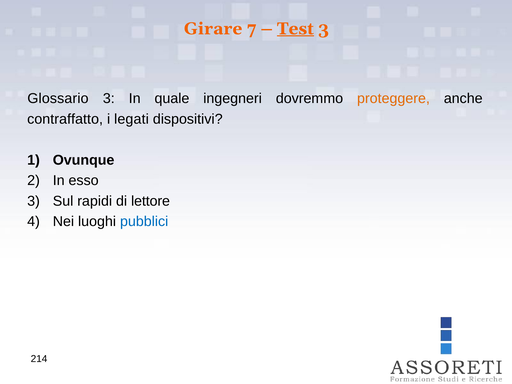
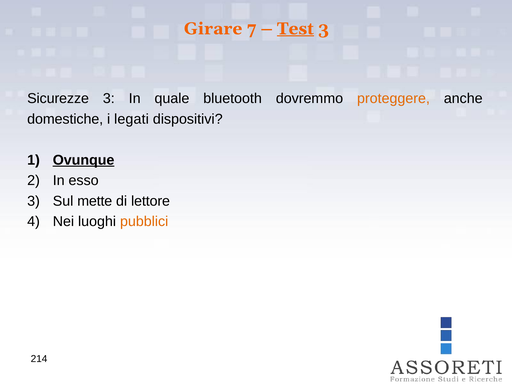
Glossario: Glossario -> Sicurezze (58, 99)
ingegneri: ingegneri -> bluetooth (233, 99)
contraffatto: contraffatto -> domestiche (65, 119)
Ovunque underline: none -> present (84, 160)
rapidi: rapidi -> mette (95, 201)
pubblici colour: blue -> orange (144, 221)
